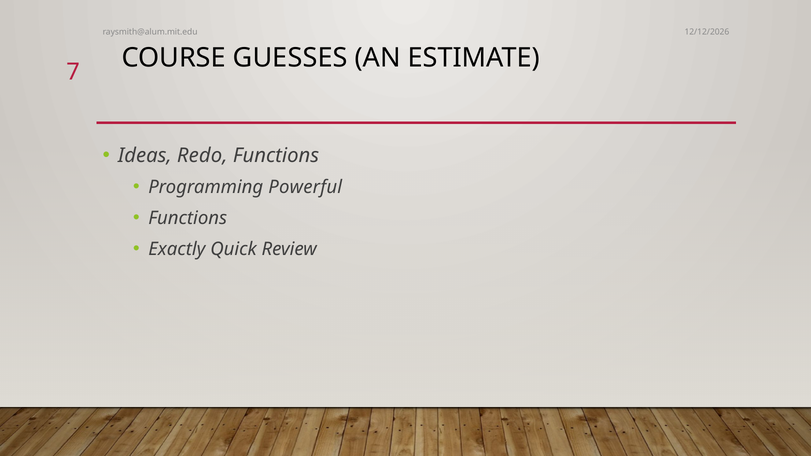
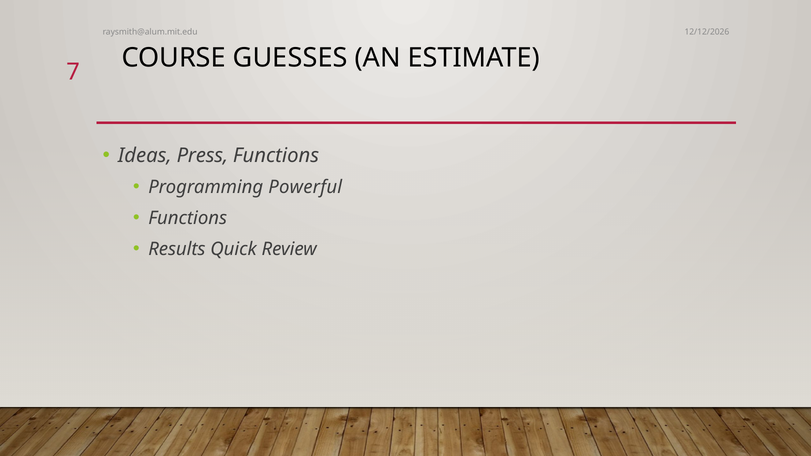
Redo: Redo -> Press (202, 156)
Exactly: Exactly -> Results (177, 249)
